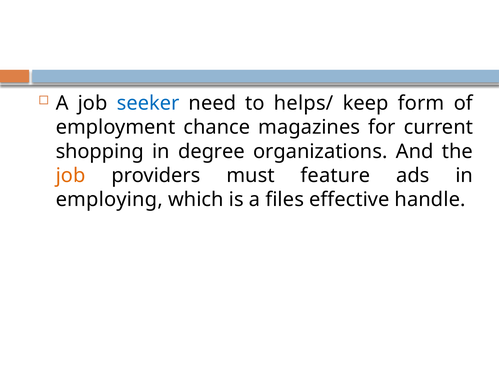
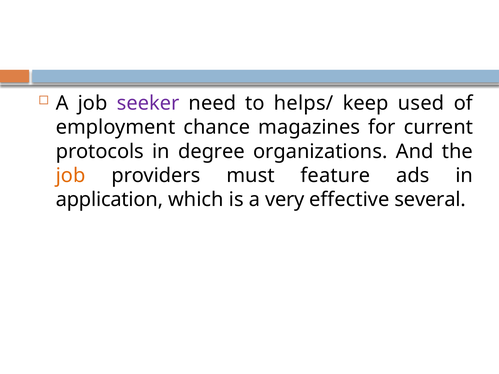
seeker colour: blue -> purple (148, 103)
form: form -> used (421, 103)
shopping: shopping -> protocols (100, 151)
employing: employing -> application (109, 200)
files: files -> very (285, 200)
handle: handle -> several (430, 200)
